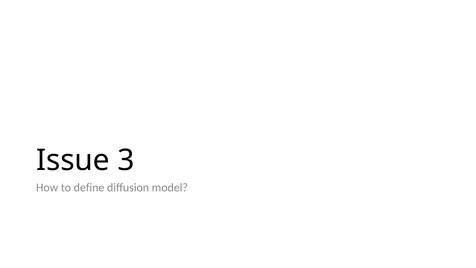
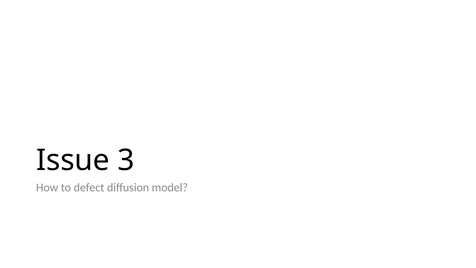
define: define -> defect (89, 187)
